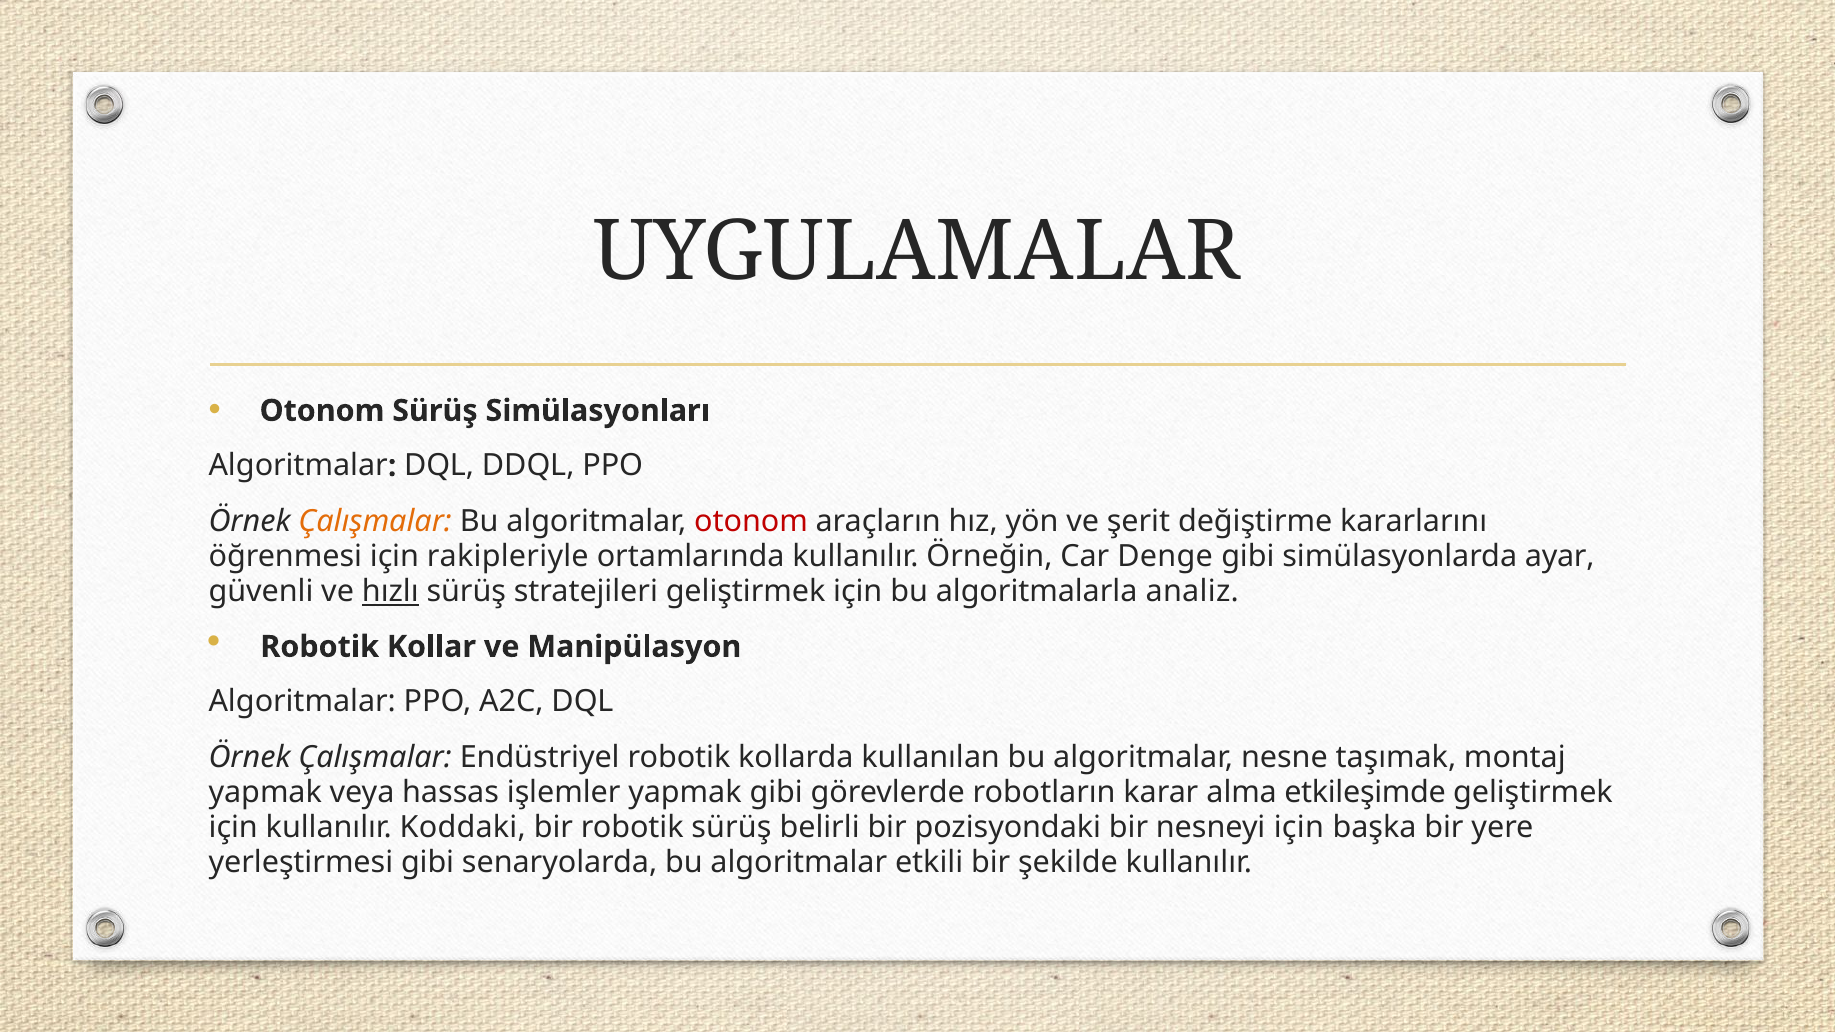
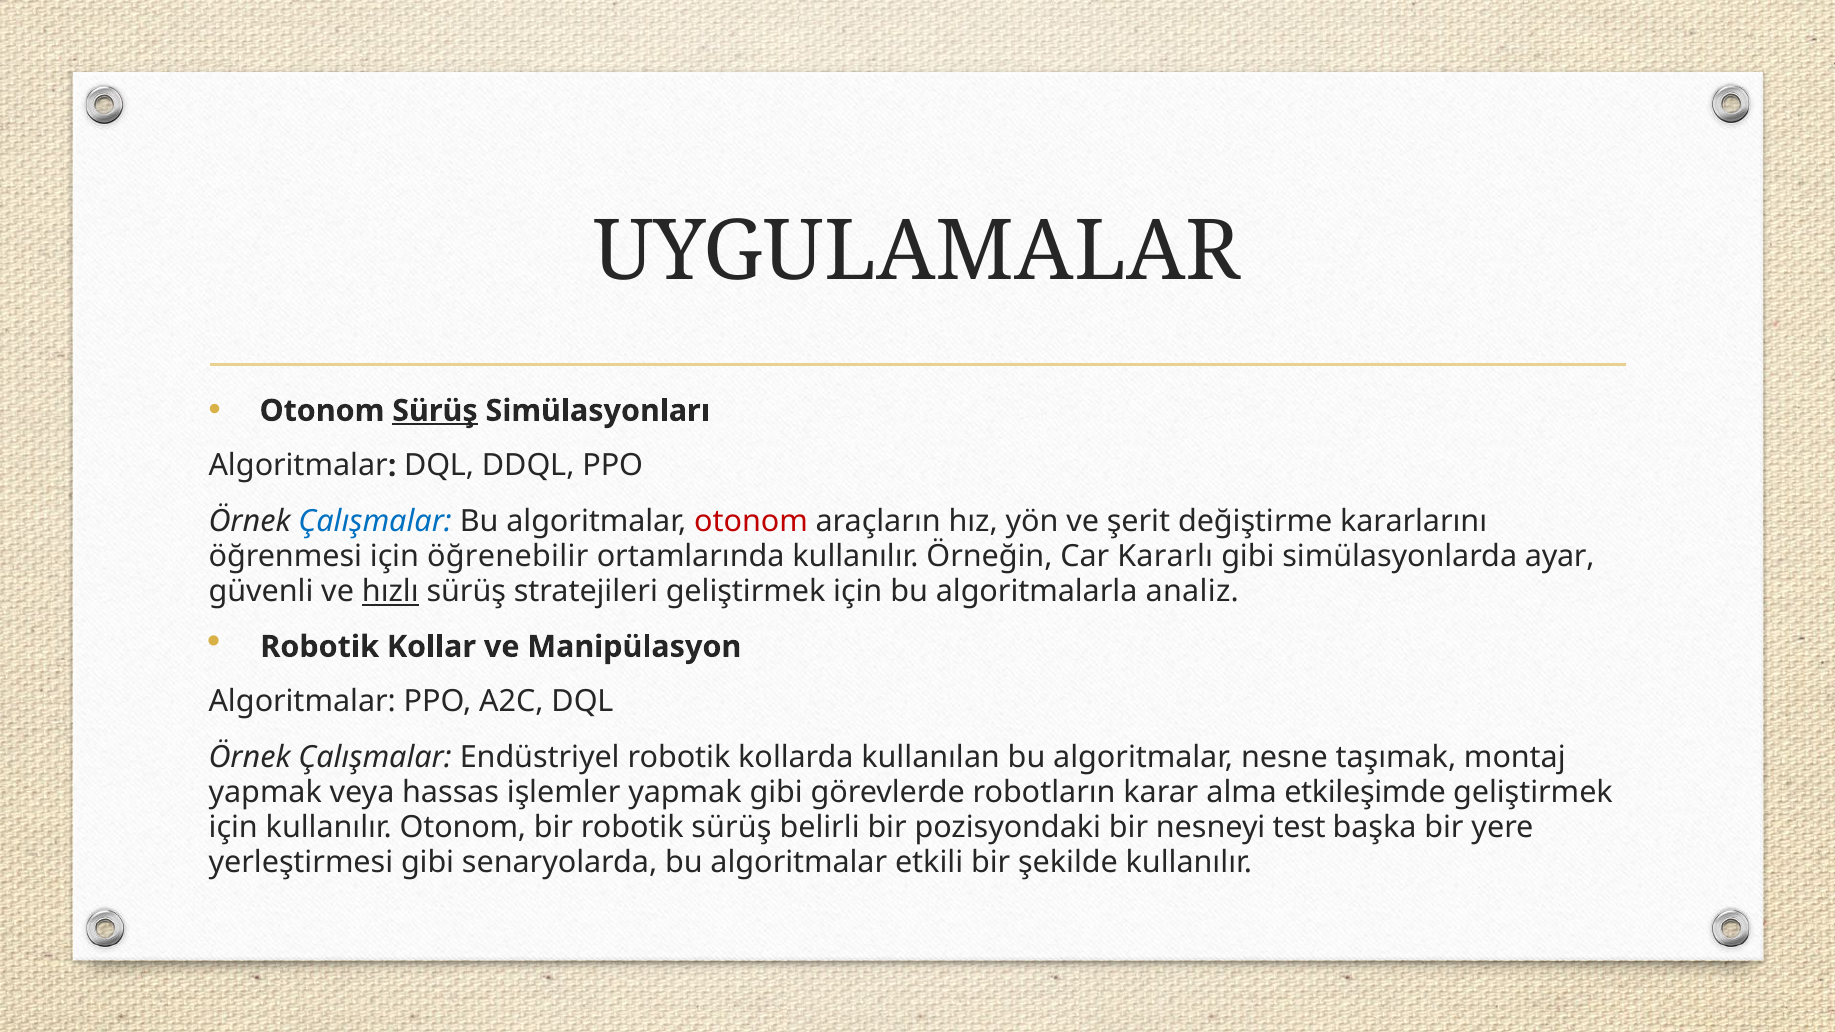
Sürüş underline: none -> present (435, 411)
Çalışmalar colour: orange -> blue (375, 521)
rakipleriyle: rakipleriyle -> öğrenebilir (508, 556)
Denge: Denge -> Kararlı (1165, 556)
kullanılır Koddaki: Koddaki -> Otonom (463, 828)
nesneyi için: için -> test (1299, 828)
